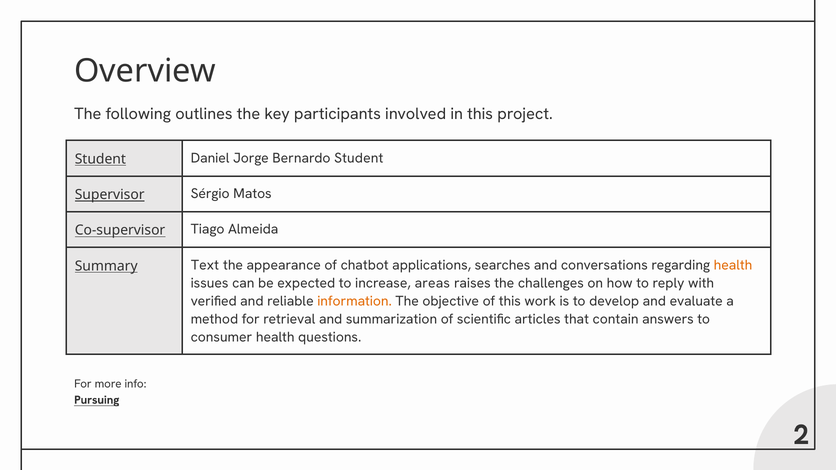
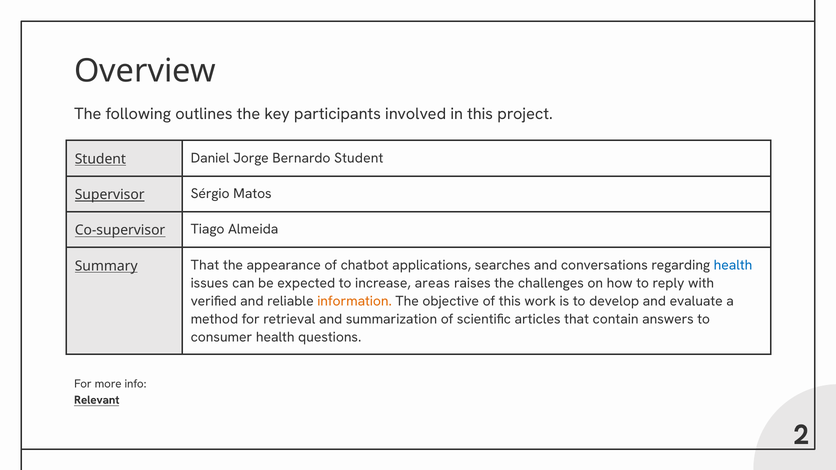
Summary Text: Text -> That (205, 265)
health colour: orange -> blue (733, 265)
Pursuing: Pursuing -> Relevant (97, 400)
